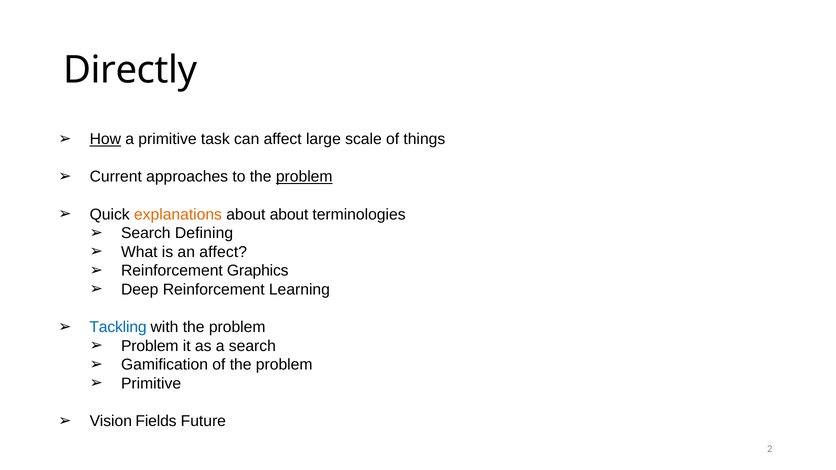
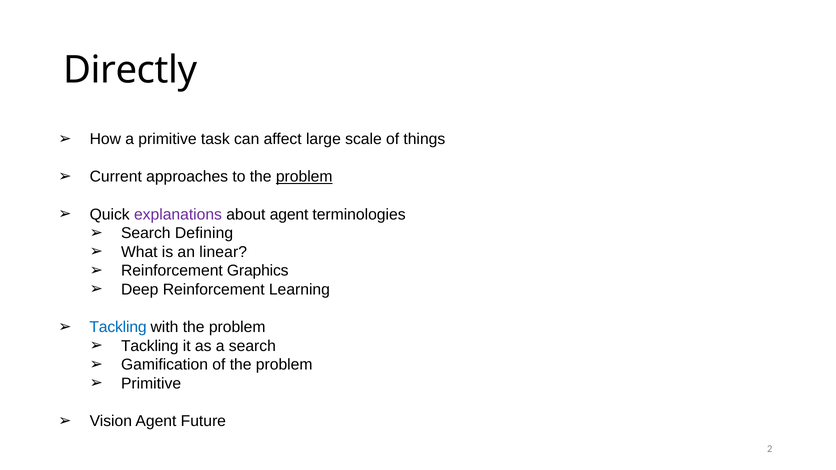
How underline: present -> none (105, 139)
explanations colour: orange -> purple (178, 215)
about about: about -> agent (289, 215)
an affect: affect -> linear (223, 252)
Problem: Problem -> Tackling (150, 346)
Vision Fields: Fields -> Agent (156, 421)
